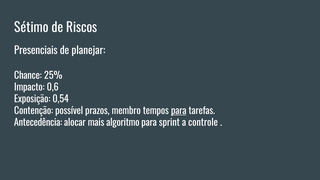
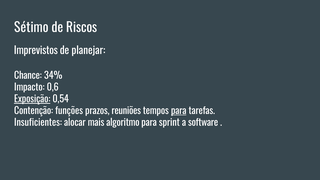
Presenciais: Presenciais -> Imprevistos (36, 51)
25%: 25% -> 34% (53, 76)
Exposição underline: none -> present (32, 99)
possível: possível -> funções (69, 111)
membro: membro -> reuniões (126, 111)
Antecedência: Antecedência -> Insuficientes (38, 123)
controle: controle -> software (203, 123)
